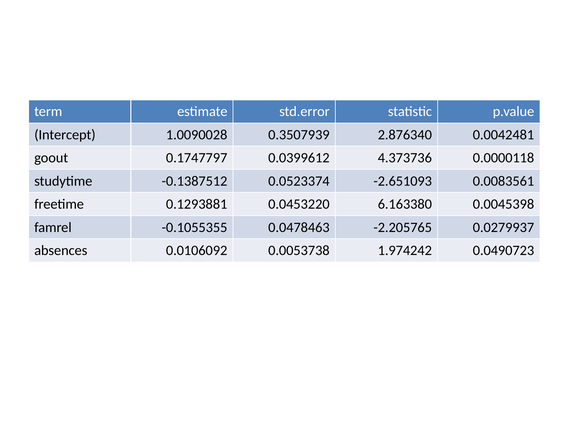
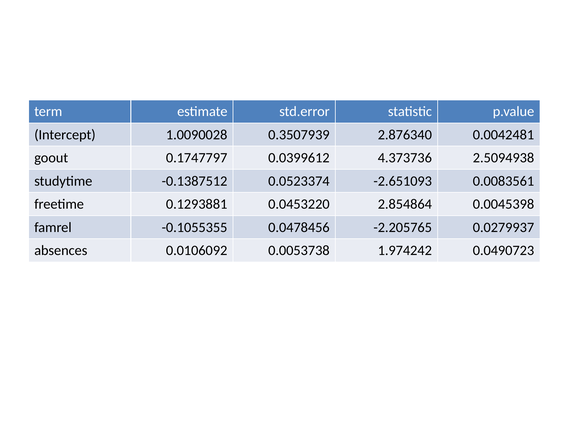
0.0000118: 0.0000118 -> 2.5094938 (503, 158)
6.163380: 6.163380 -> 2.854864 (405, 204)
0.0478463: 0.0478463 -> 0.0478456 (299, 227)
